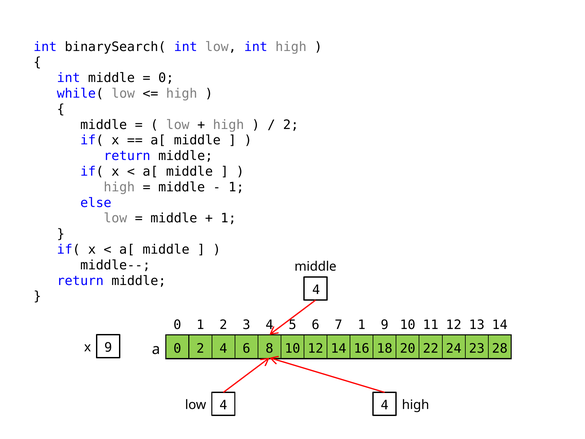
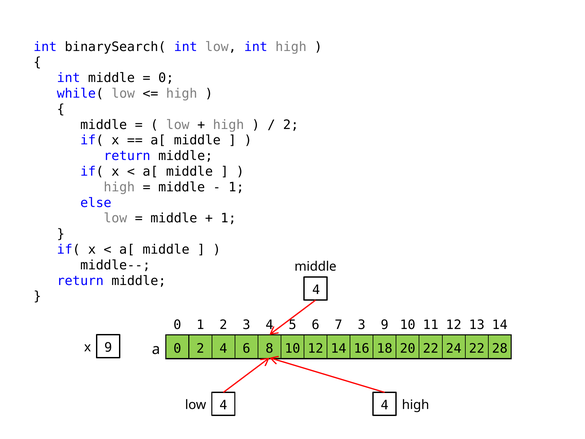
7 1: 1 -> 3 (362, 325)
24 23: 23 -> 22 (477, 348)
